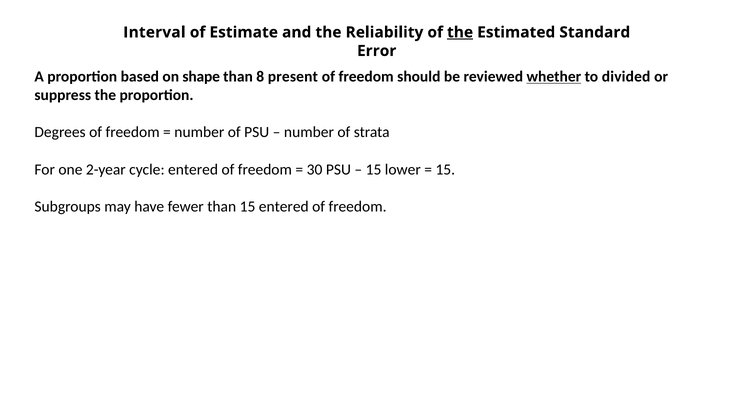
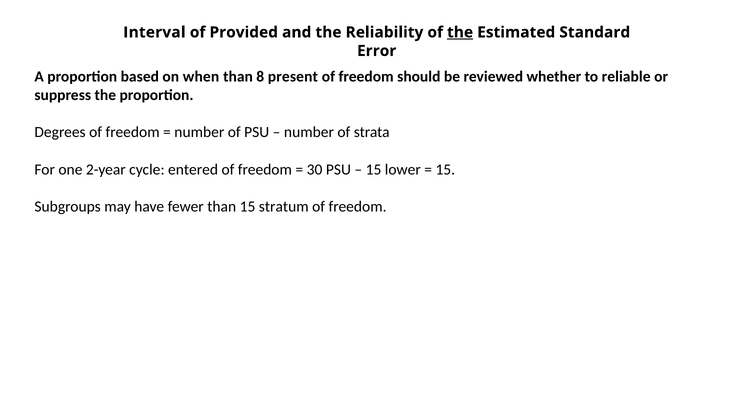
Estimate: Estimate -> Provided (244, 32)
shape: shape -> when (201, 77)
whether underline: present -> none (554, 77)
divided: divided -> reliable (626, 77)
15 entered: entered -> stratum (284, 207)
